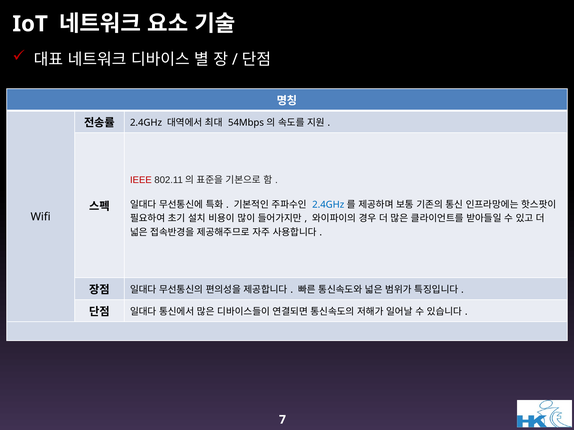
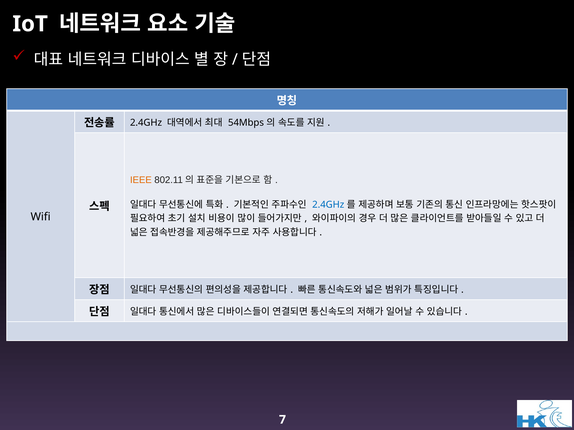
IEEE colour: red -> orange (141, 180)
